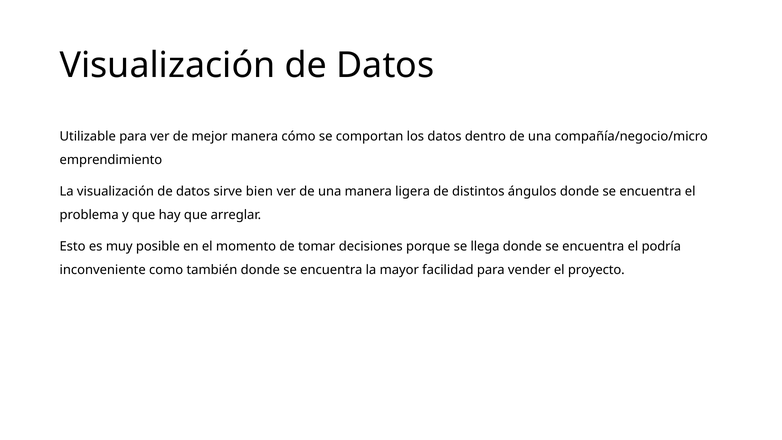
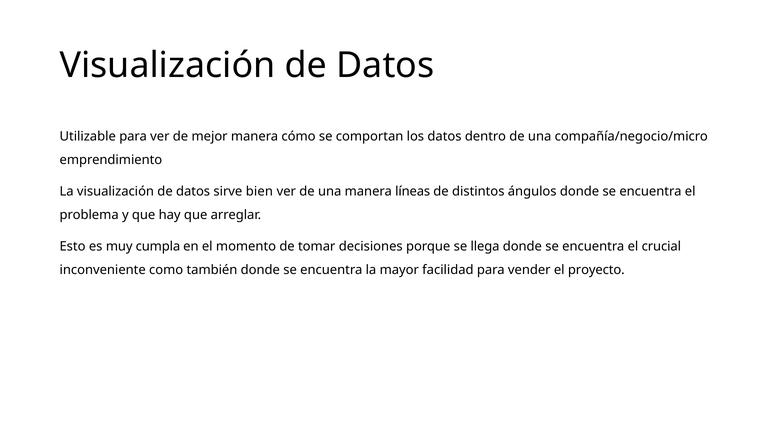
ligera: ligera -> líneas (413, 192)
posible: posible -> cumpla (158, 246)
podría: podría -> crucial (661, 246)
